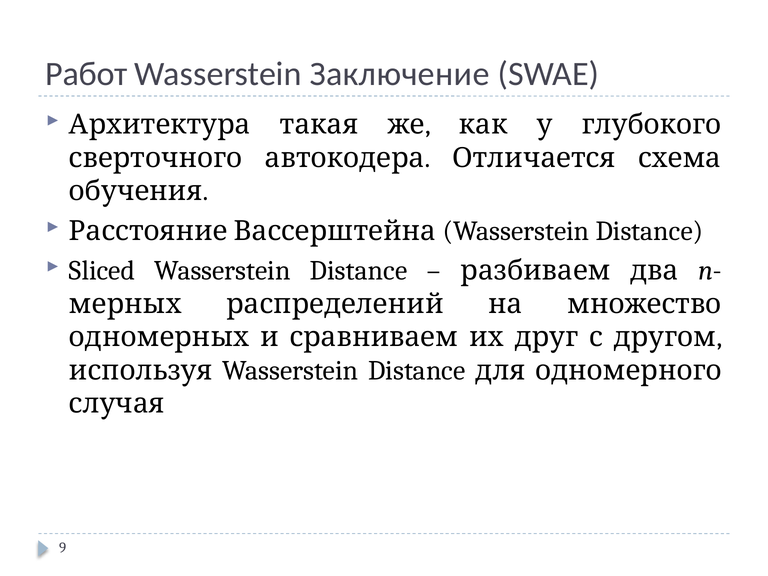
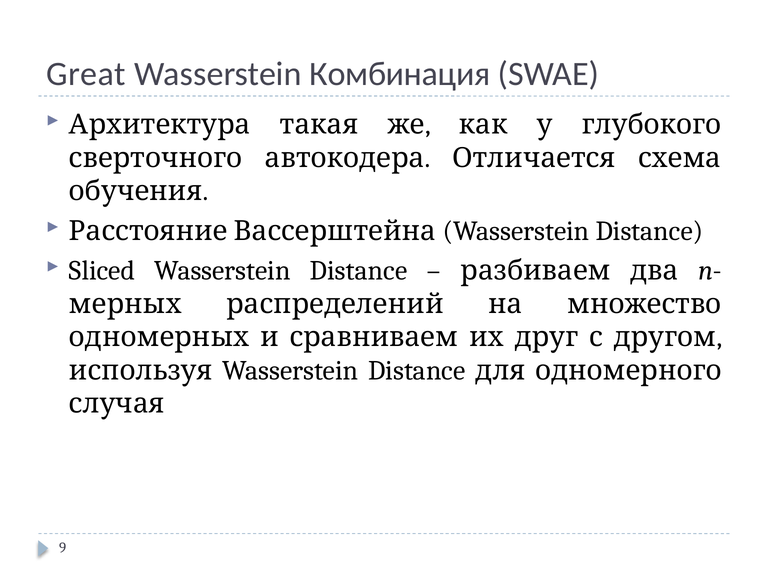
Работ: Работ -> Great (86, 74)
Заключение: Заключение -> Комбинация (400, 74)
